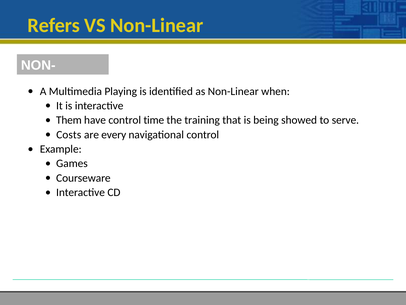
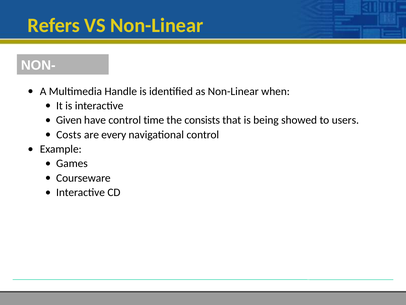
Playing: Playing -> Handle (121, 91)
Them: Them -> Given (69, 120)
training: training -> consists (202, 120)
serve: serve -> users (345, 120)
